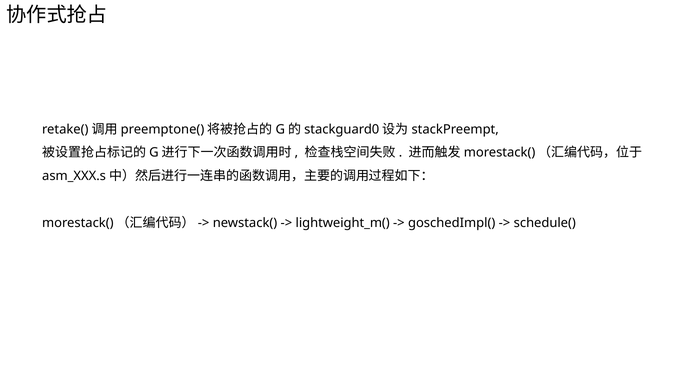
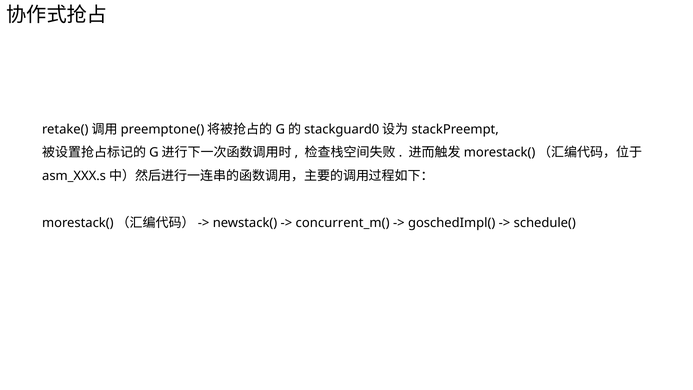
lightweight_m(: lightweight_m( -> concurrent_m( (343, 223)
